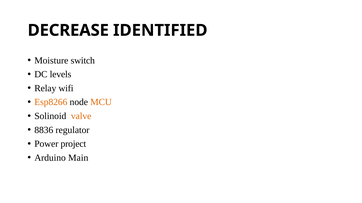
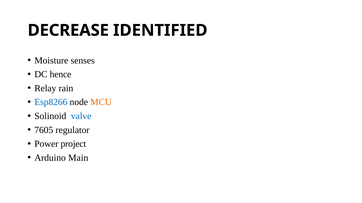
switch: switch -> senses (83, 61)
levels: levels -> hence (61, 75)
wifi: wifi -> rain (66, 88)
Esp8266 colour: orange -> blue (51, 102)
valve colour: orange -> blue (81, 116)
8836: 8836 -> 7605 (44, 130)
